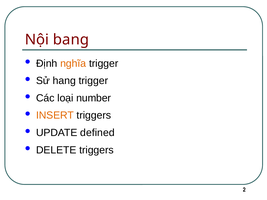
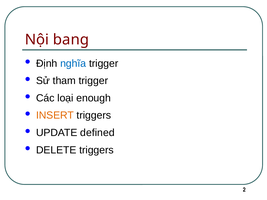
nghĩa colour: orange -> blue (73, 63)
hang: hang -> tham (64, 81)
number: number -> enough (94, 98)
